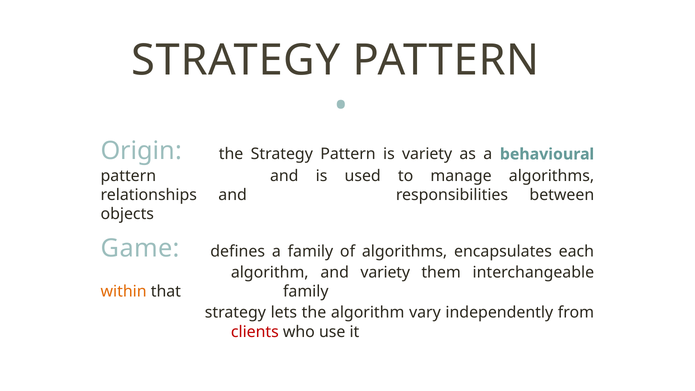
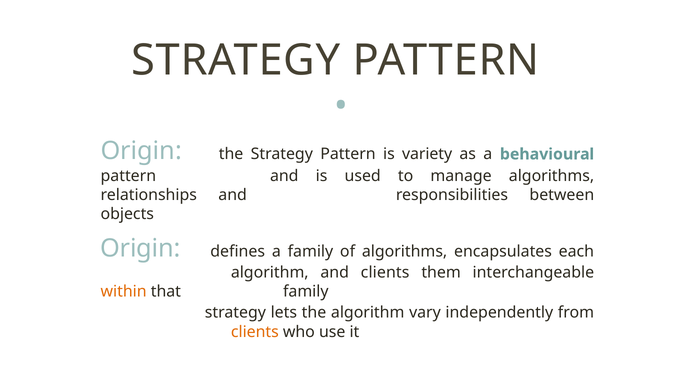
Game: Game -> Origin (140, 248)
and variety: variety -> clients (385, 272)
clients colour: red -> orange (255, 332)
